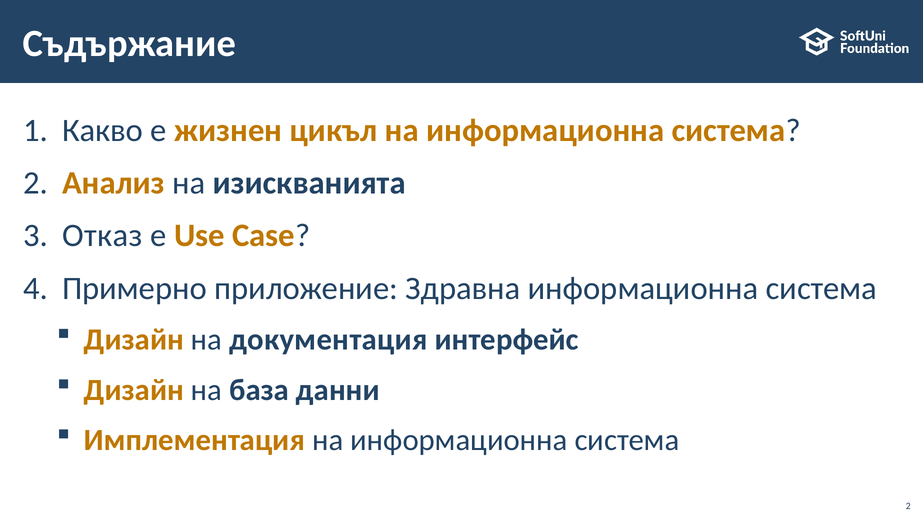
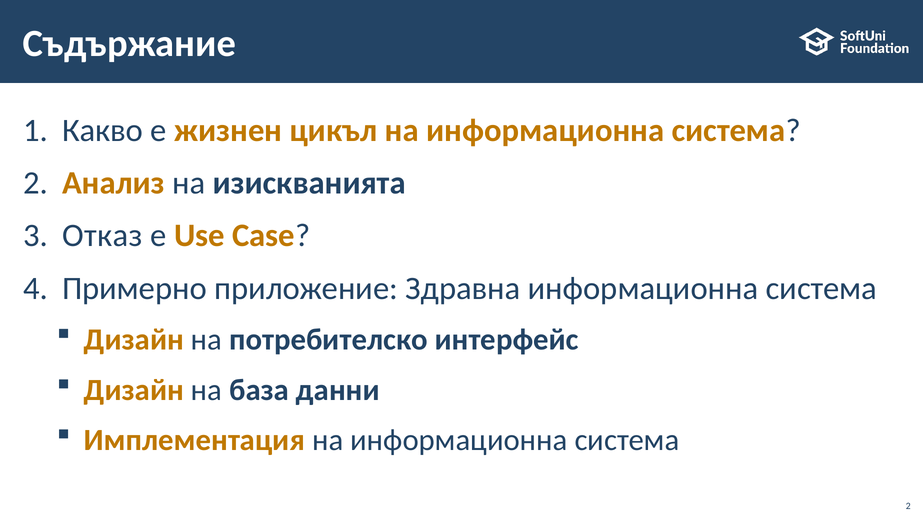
документация: документация -> потребителско (328, 340)
